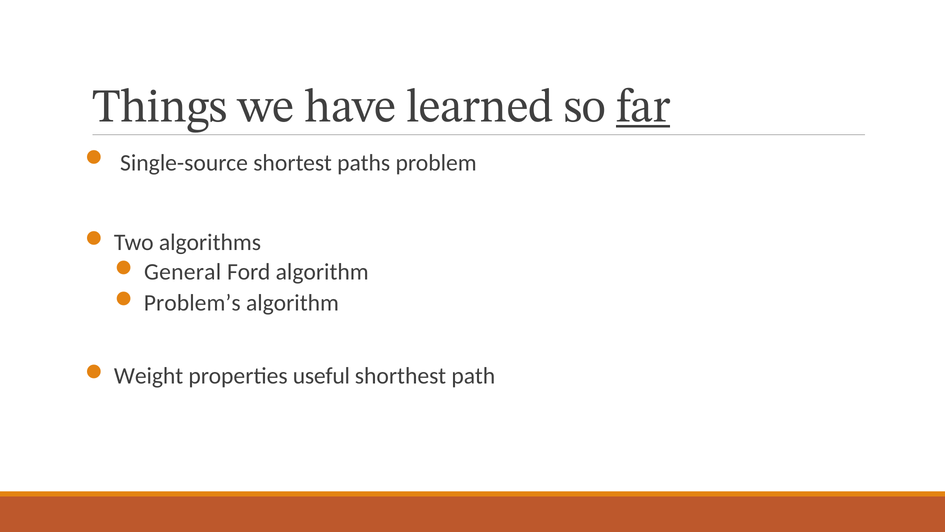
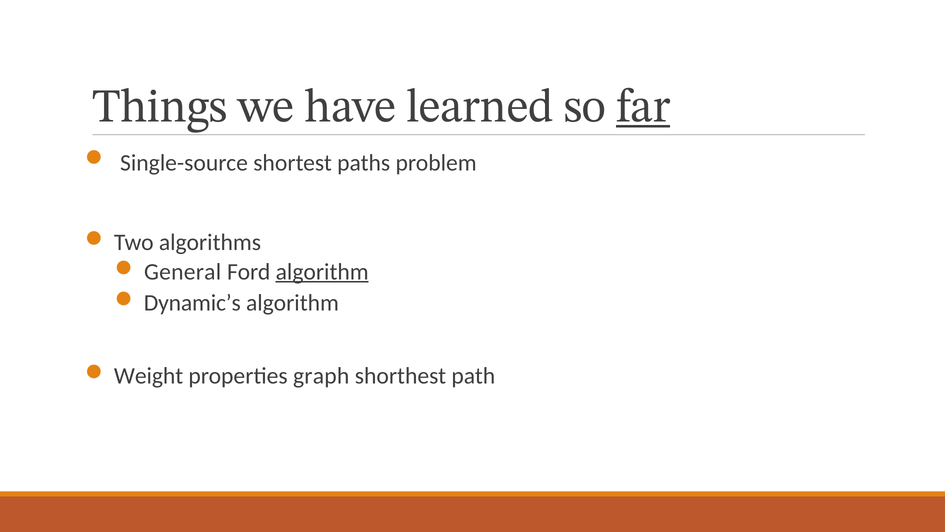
algorithm underline: none -> present (322, 271)
Problem’s: Problem’s -> Dynamic’s (192, 303)
useful: useful -> graph (321, 376)
